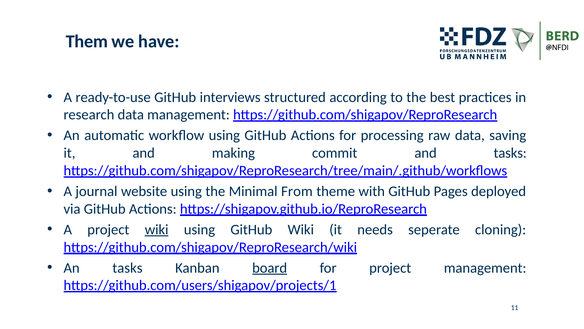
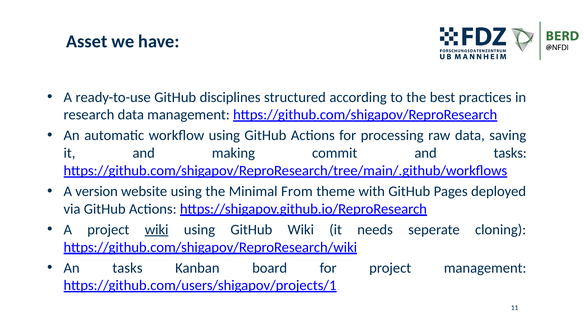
Them: Them -> Asset (87, 42)
interviews: interviews -> disciplines (230, 97)
journal: journal -> version (97, 191)
board underline: present -> none (270, 268)
